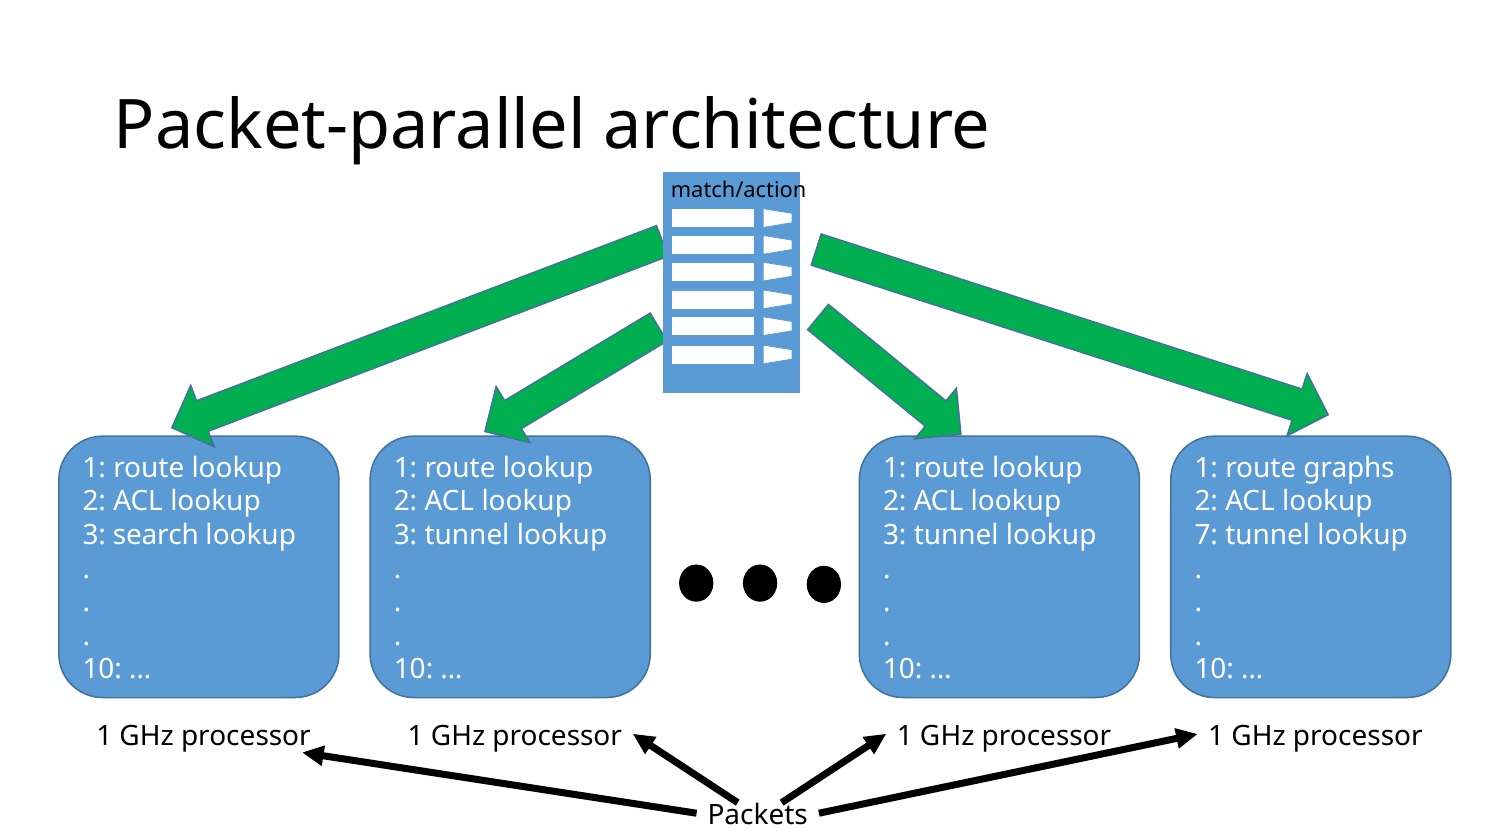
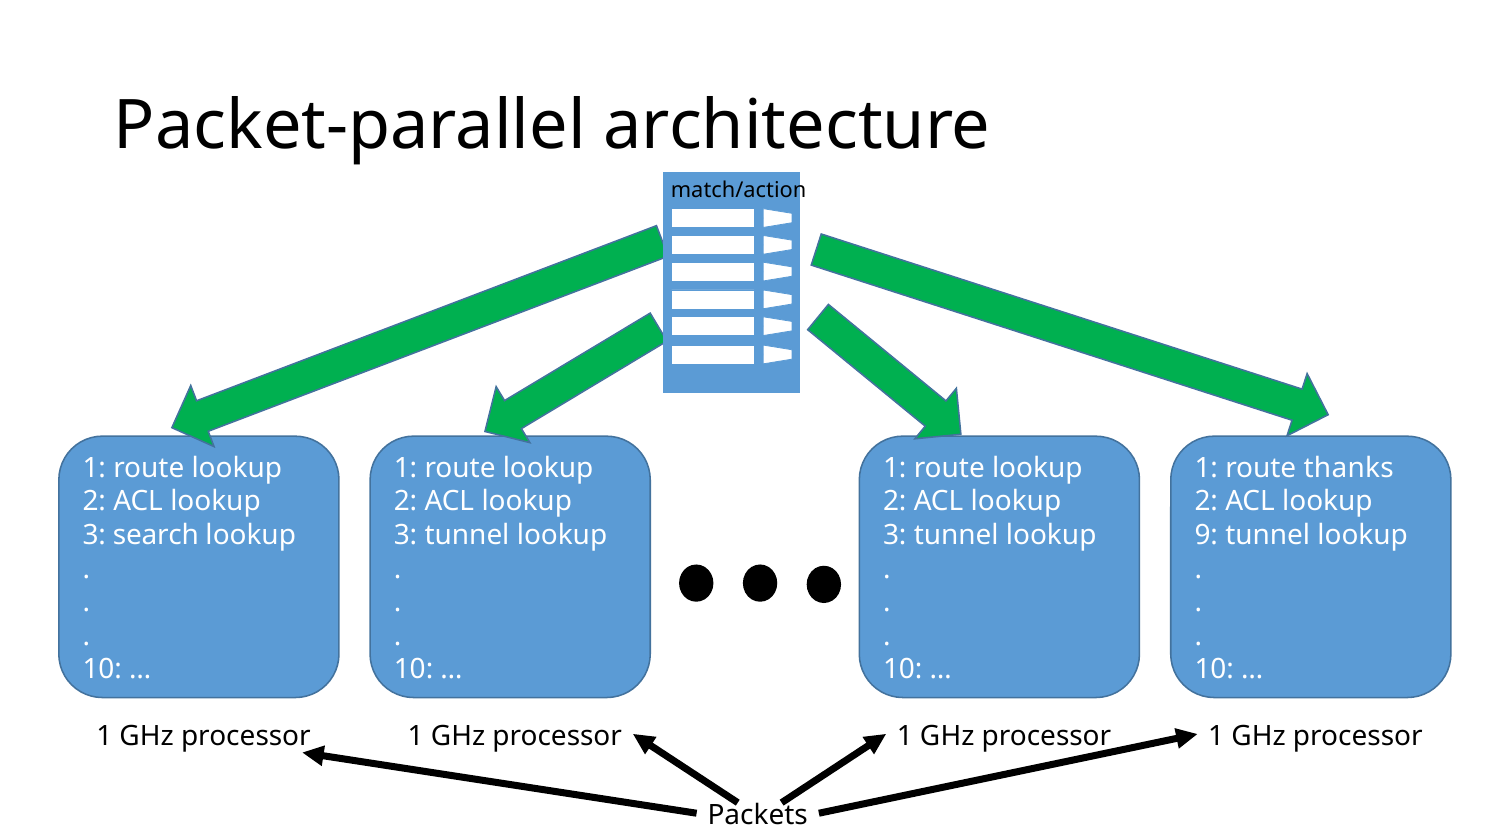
graphs: graphs -> thanks (1349, 468)
7: 7 -> 9 (1206, 535)
